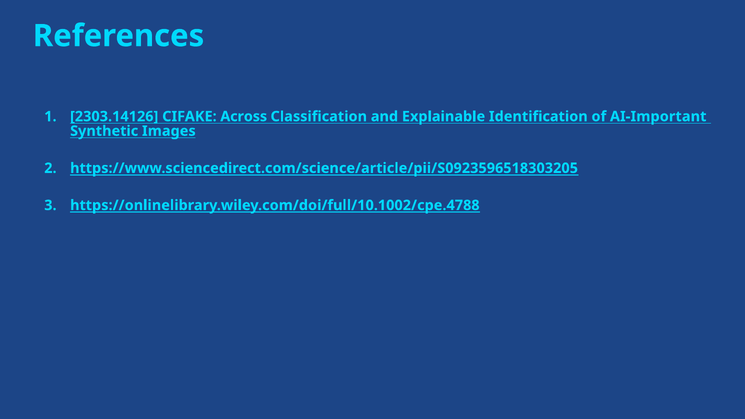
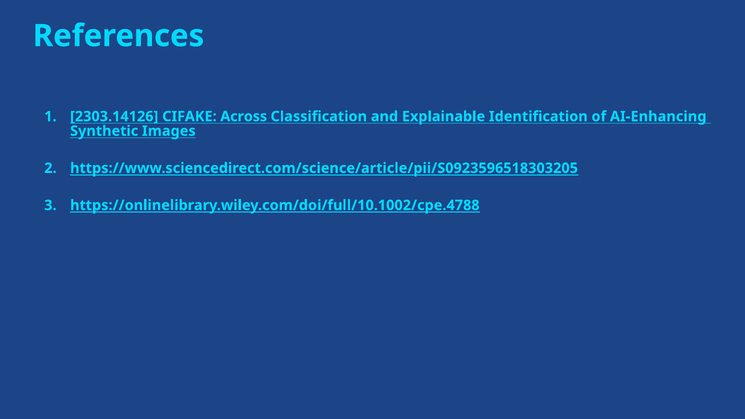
AI-Important: AI-Important -> AI-Enhancing (658, 117)
